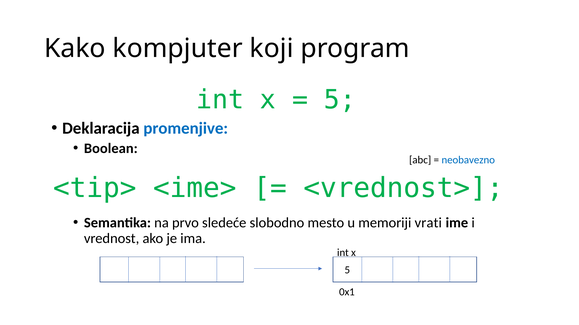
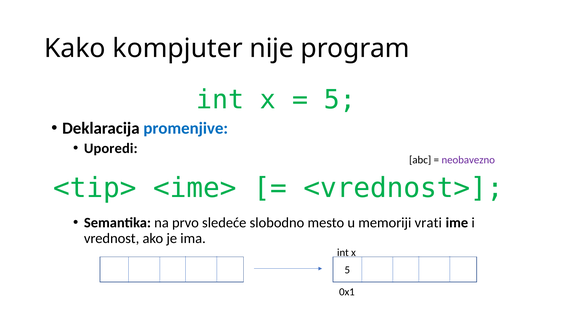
koji: koji -> nije (272, 49)
Boolean: Boolean -> Uporedi (111, 149)
neobavezno colour: blue -> purple (468, 160)
